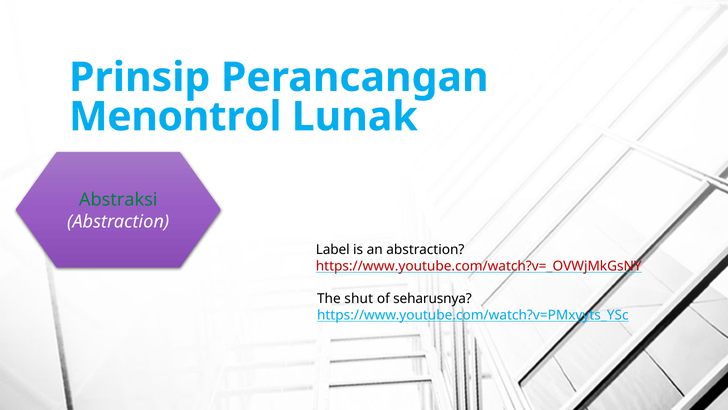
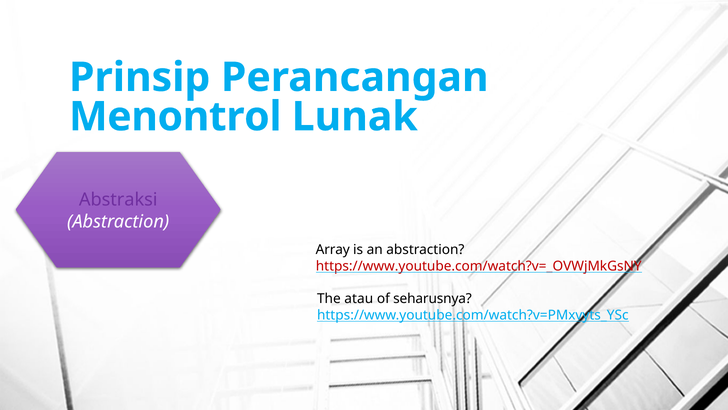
Abstraksi colour: green -> purple (118, 200)
Label: Label -> Array (333, 250)
shut: shut -> atau (359, 298)
